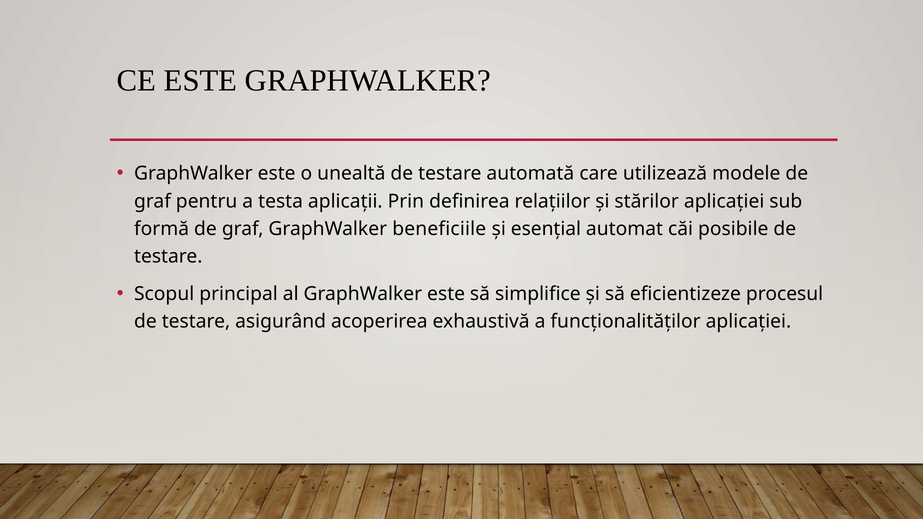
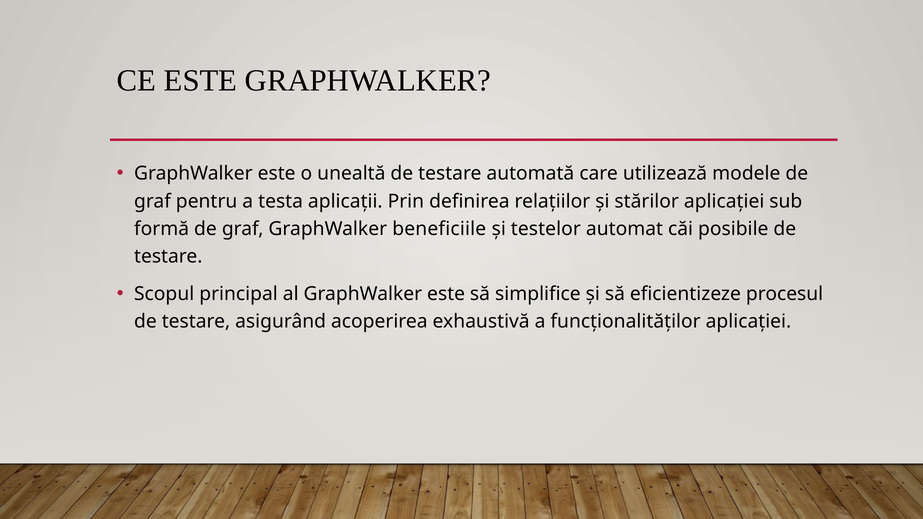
esențial: esențial -> testelor (546, 229)
